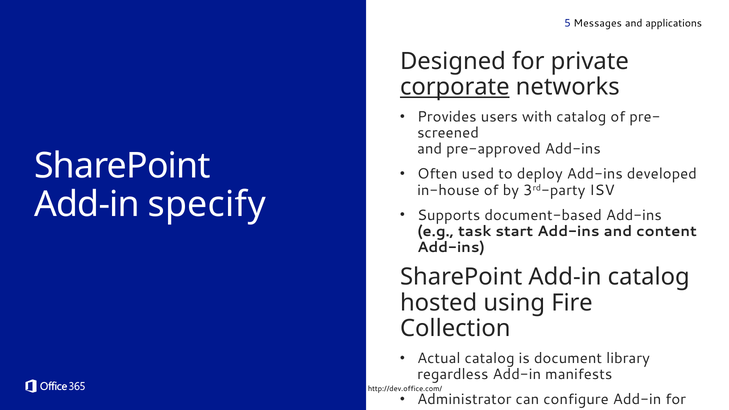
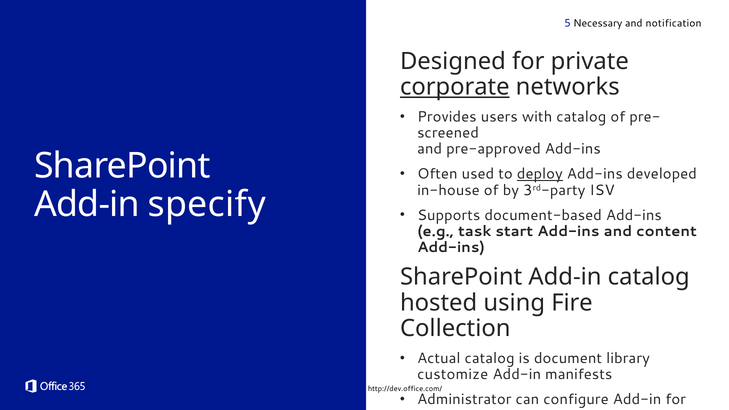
Messages: Messages -> Necessary (598, 24)
applications: applications -> notification (674, 24)
deploy underline: none -> present (540, 174)
regardless: regardless -> customize (453, 375)
